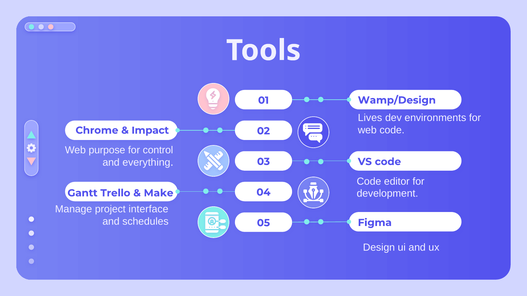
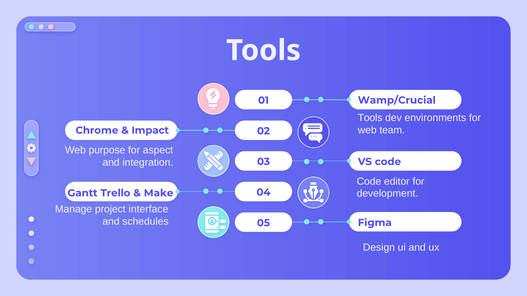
Wamp/Design: Wamp/Design -> Wamp/Crucial (397, 100)
Lives: Lives -> Tools (370, 118)
web code: code -> team (392, 130)
control: control -> aspect (158, 150)
everything: everything -> integration (146, 163)
